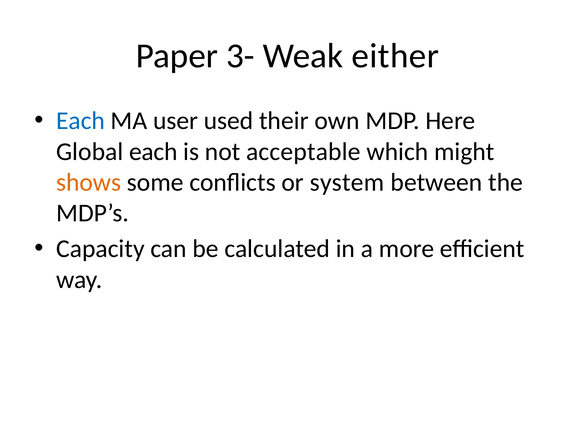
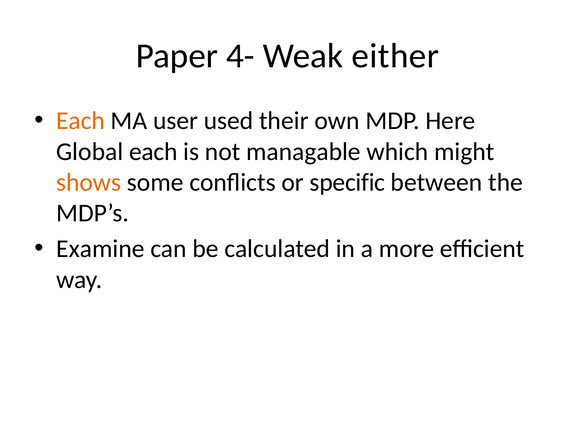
3-: 3- -> 4- (240, 56)
Each colour: blue -> orange (80, 121)
acceptable: acceptable -> managable (303, 152)
system: system -> specific (347, 182)
Capacity: Capacity -> Examine (100, 249)
